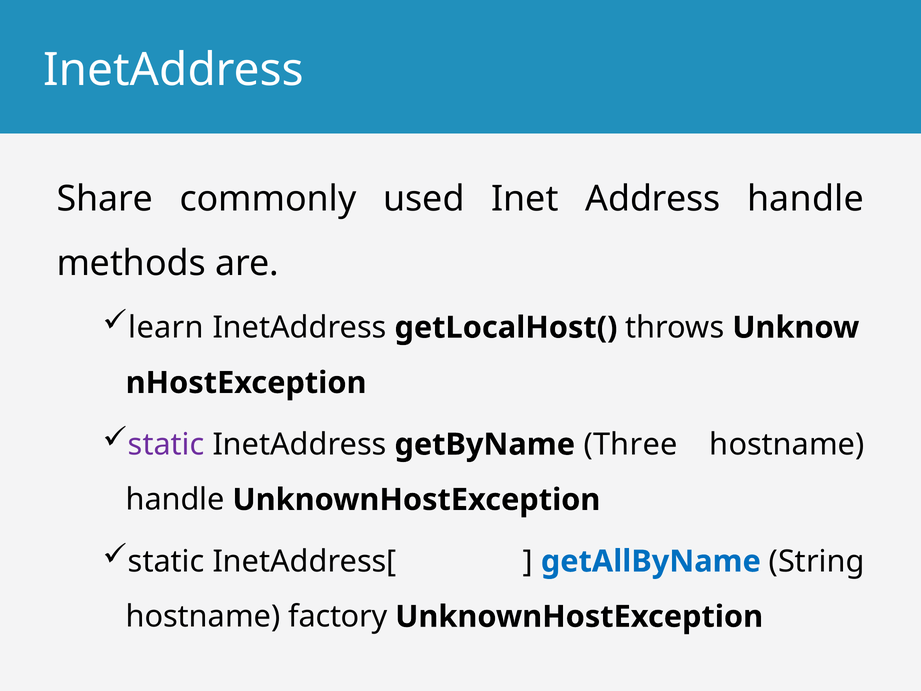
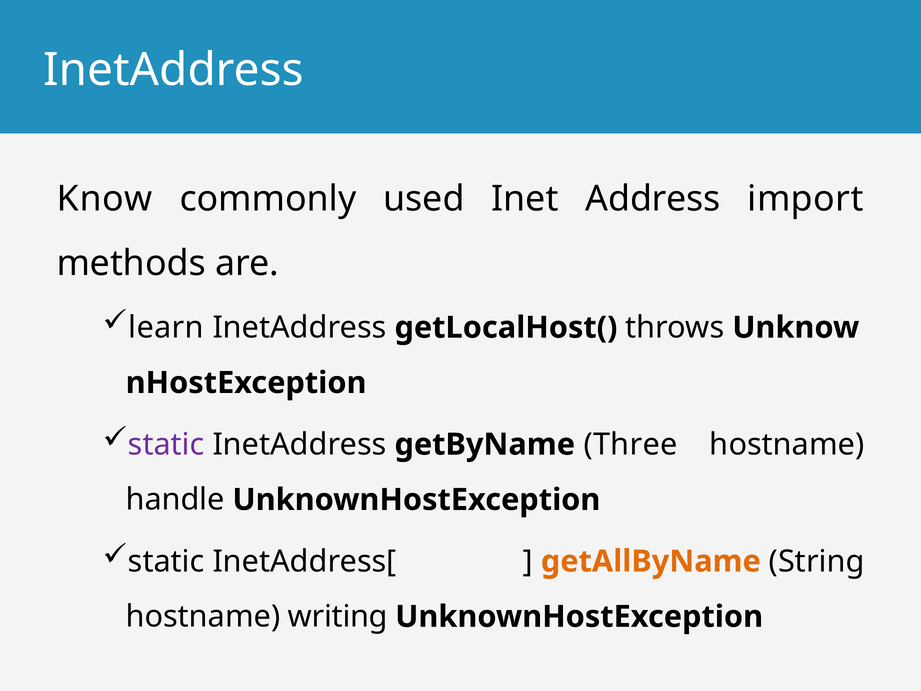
Share: Share -> Know (105, 199)
Address handle: handle -> import (805, 199)
getAllByName colour: blue -> orange (651, 561)
factory: factory -> writing (338, 617)
